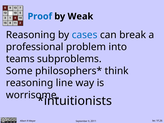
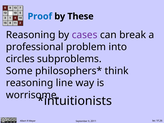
Weak: Weak -> These (80, 16)
cases colour: blue -> purple (85, 35)
teams: teams -> circles (20, 59)
